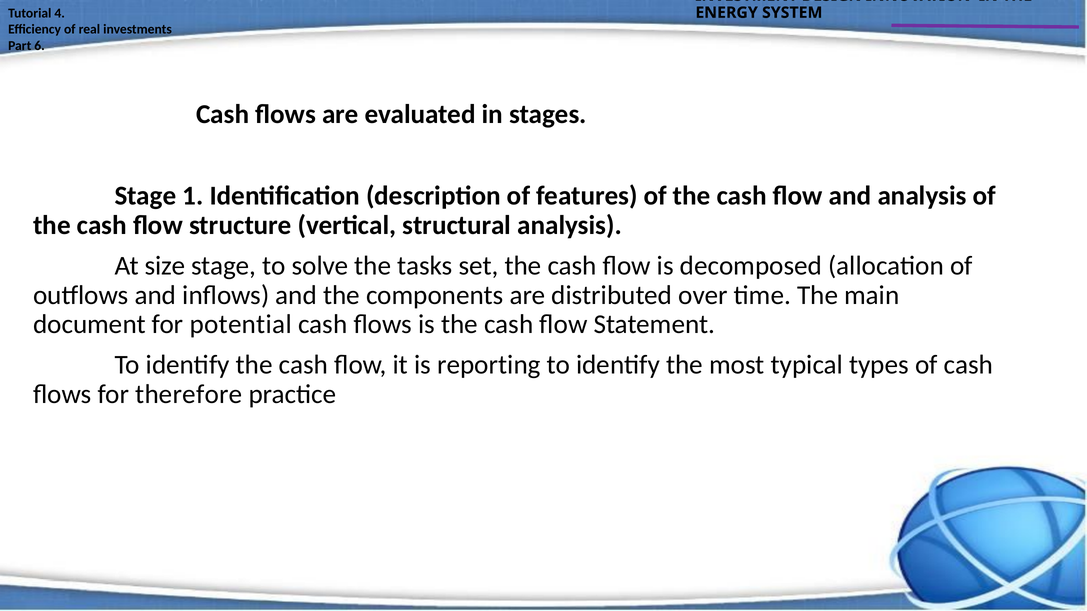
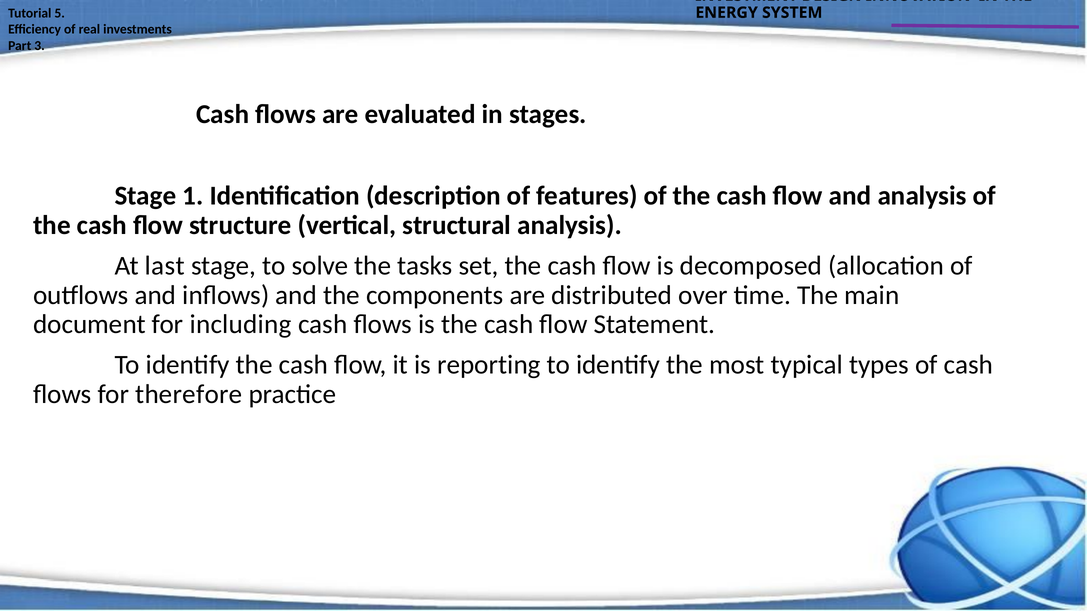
4: 4 -> 5 (60, 13)
6: 6 -> 3 (40, 46)
size: size -> last (165, 266)
potential: potential -> including (241, 325)
